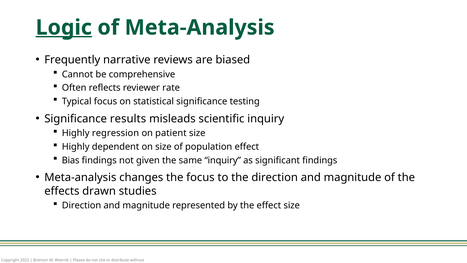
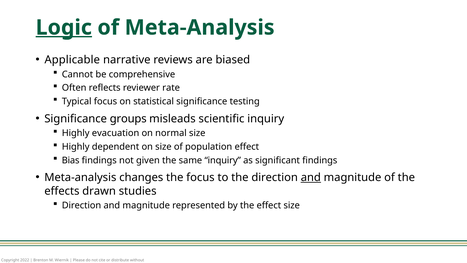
Frequently: Frequently -> Applicable (72, 60)
results: results -> groups (128, 119)
regression: regression -> evacuation (116, 133)
patient: patient -> normal (171, 133)
and underline: none -> present (311, 177)
